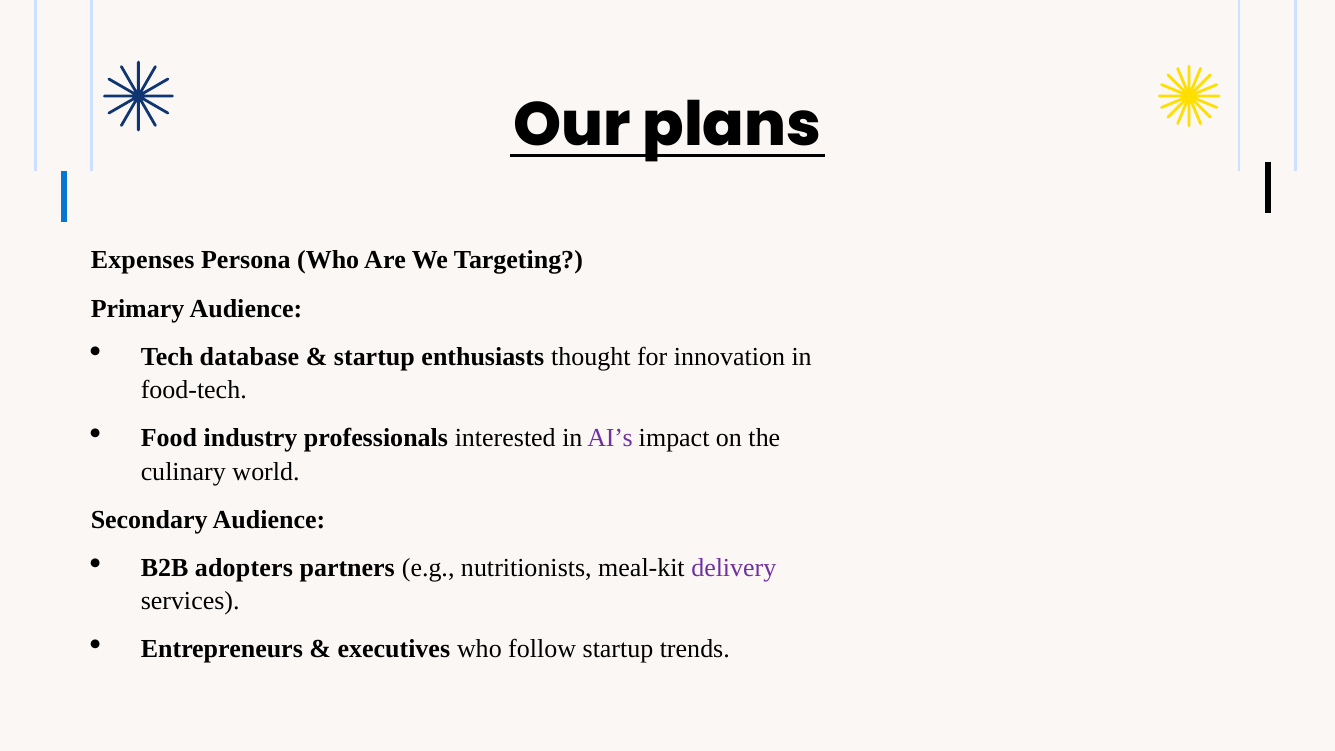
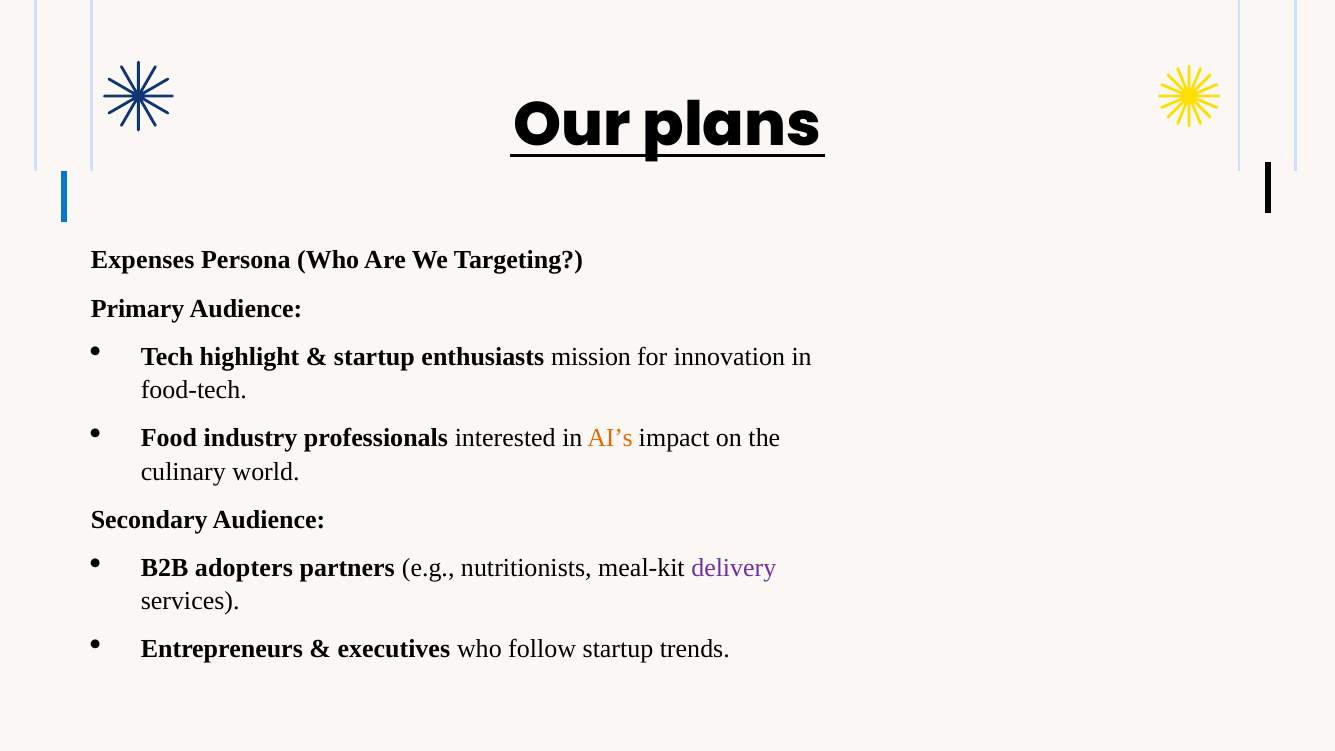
database: database -> highlight (250, 357)
thought: thought -> mission (591, 357)
AI’s colour: purple -> orange (610, 438)
